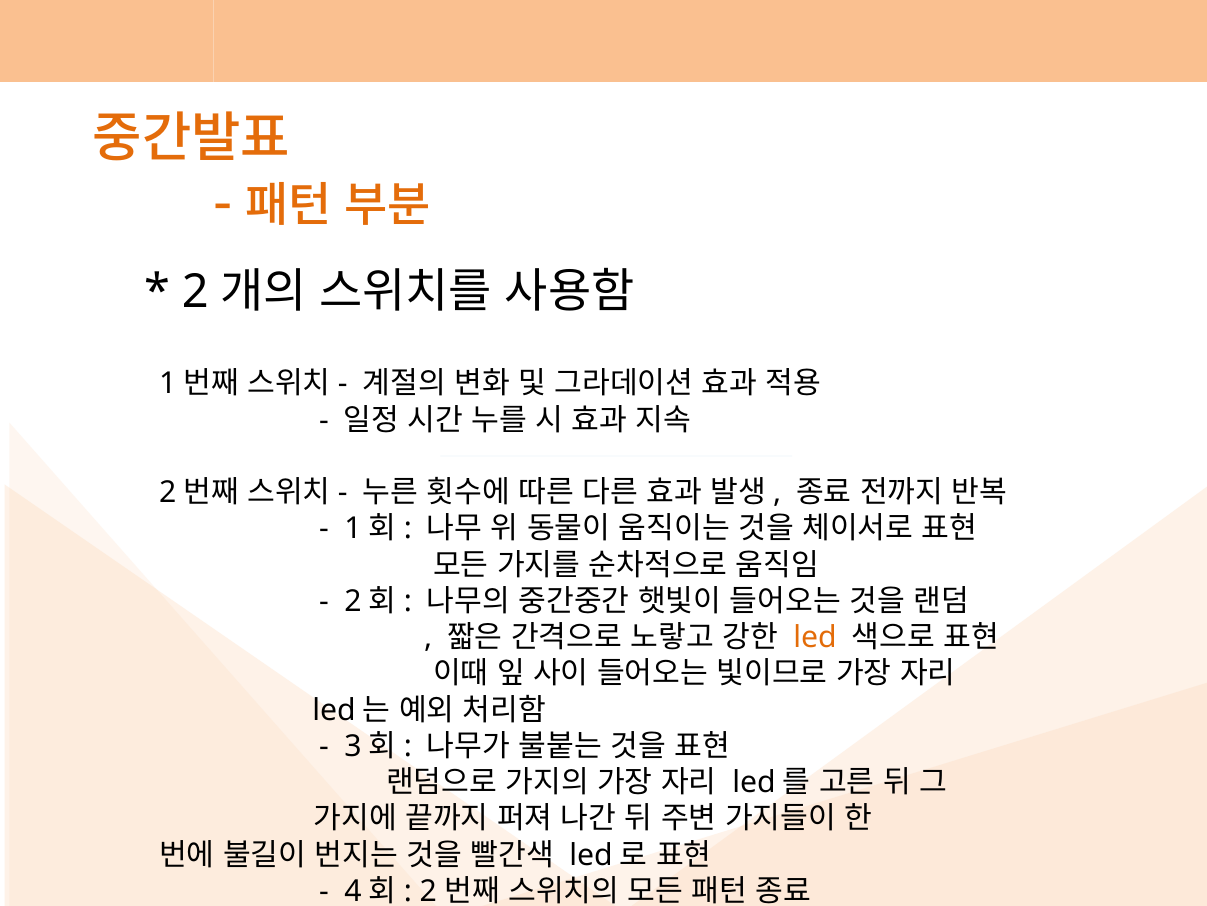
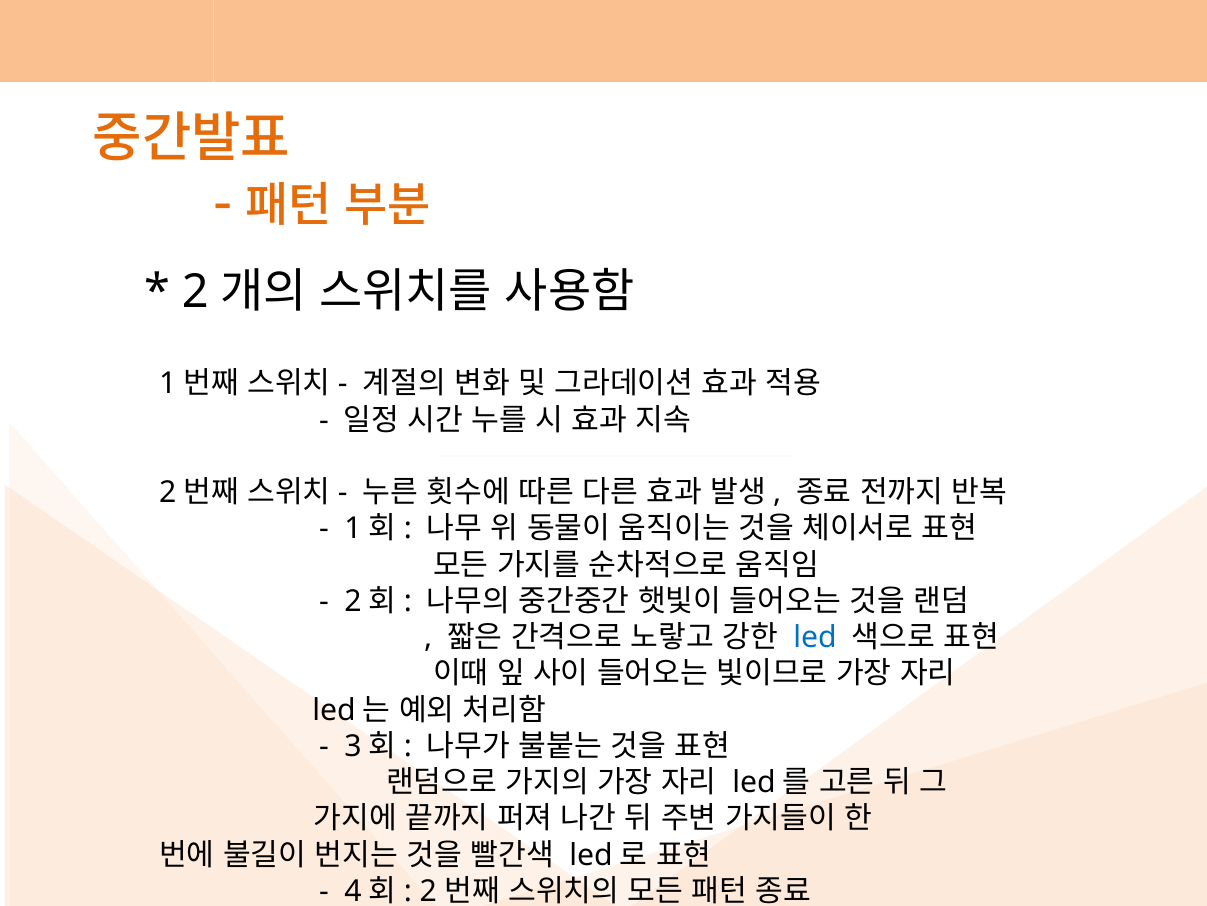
led colour: orange -> blue (815, 637)
